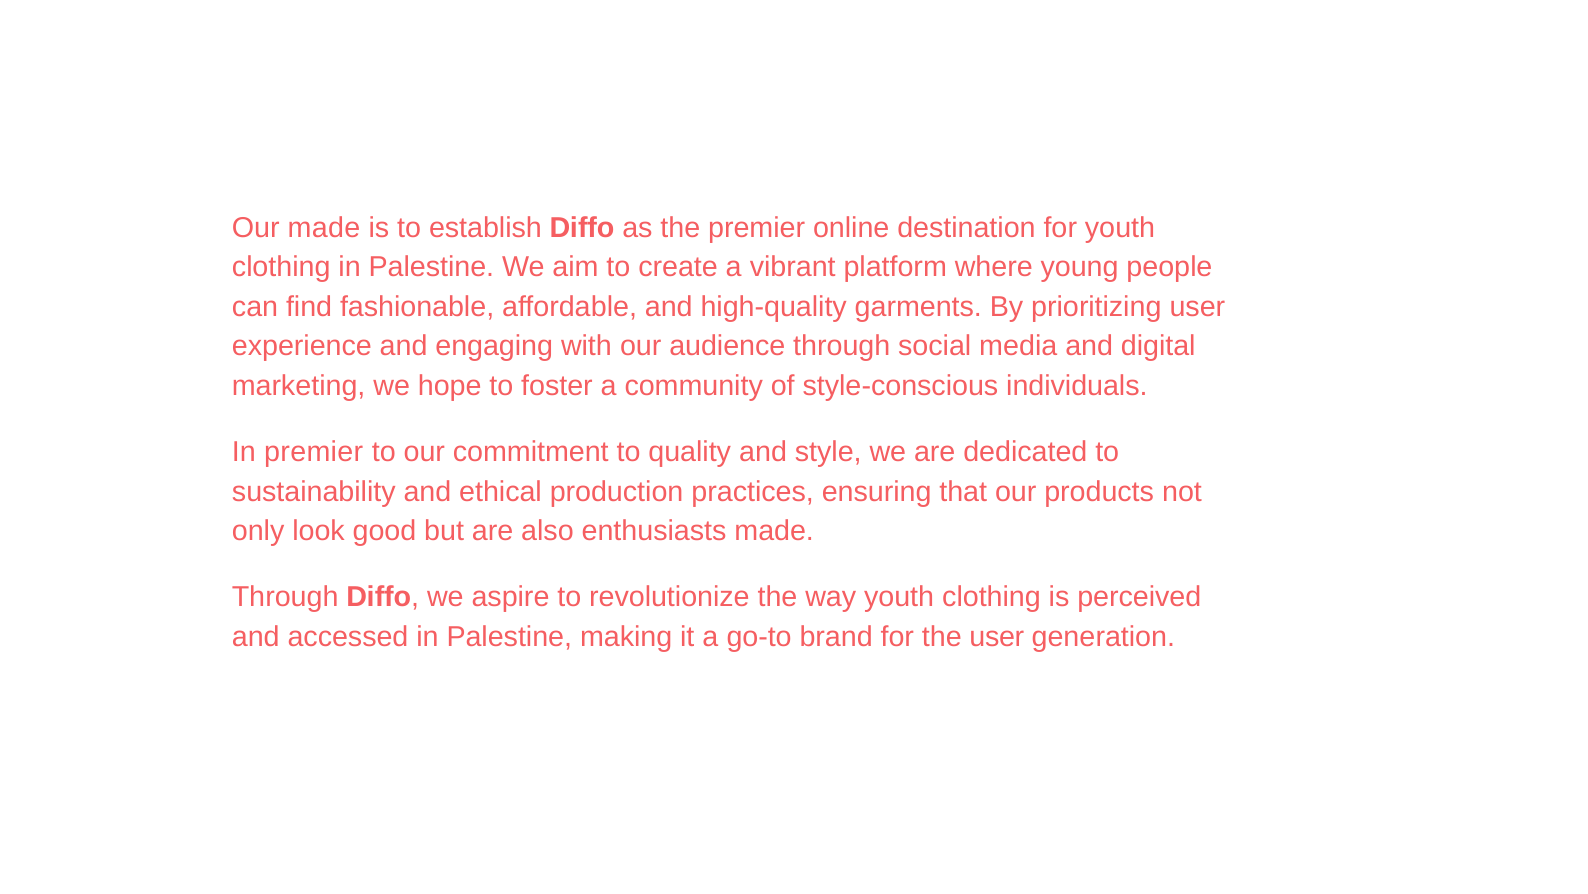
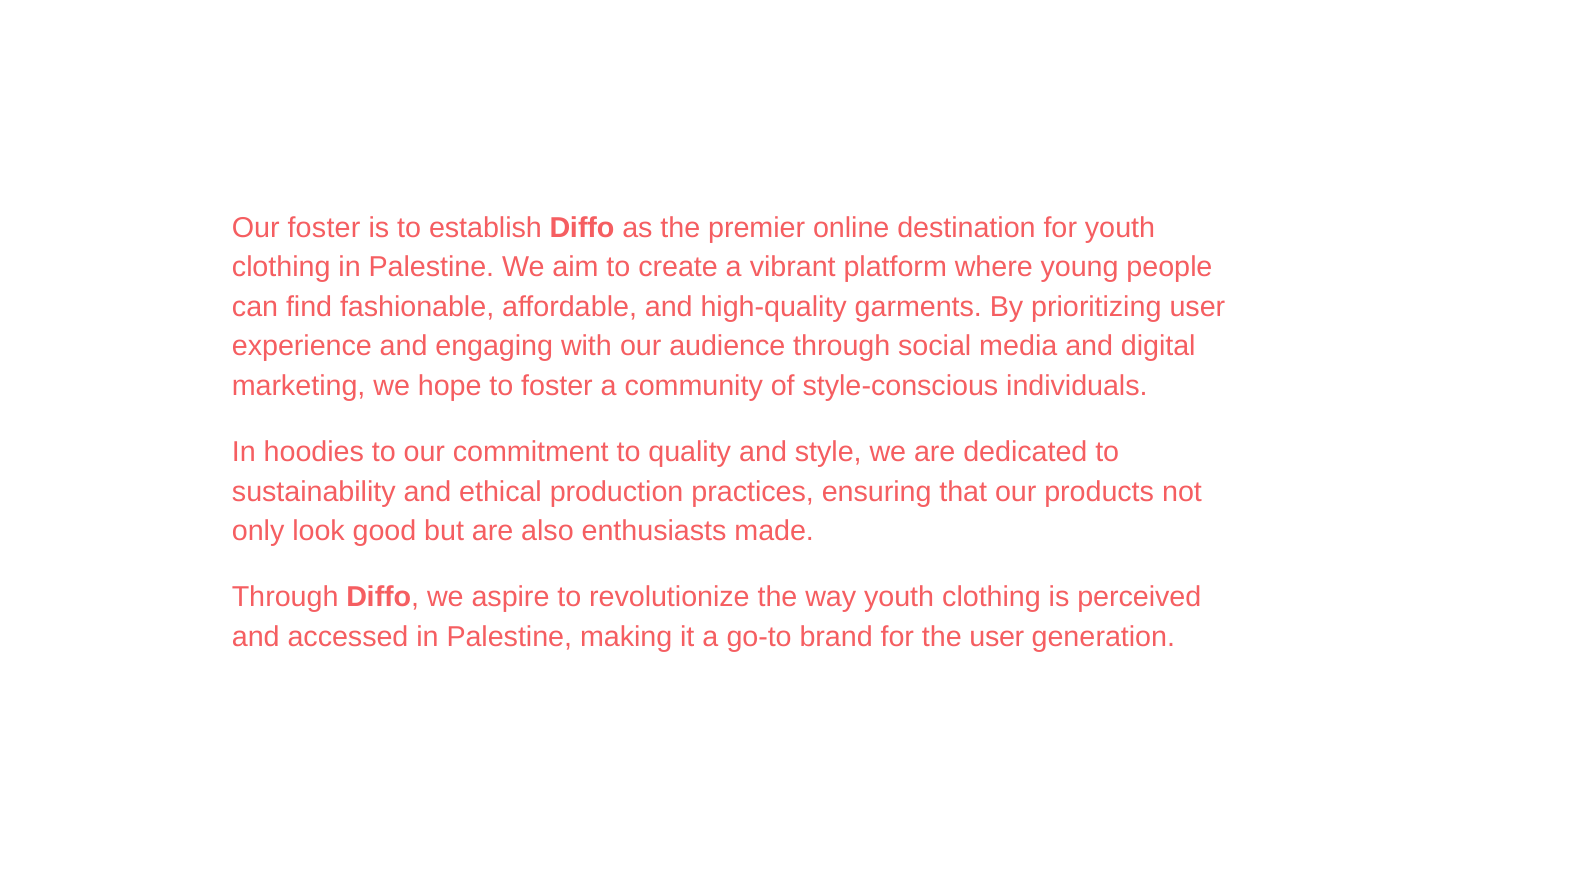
Our made: made -> foster (324, 227)
In premier: premier -> hoodies (314, 452)
